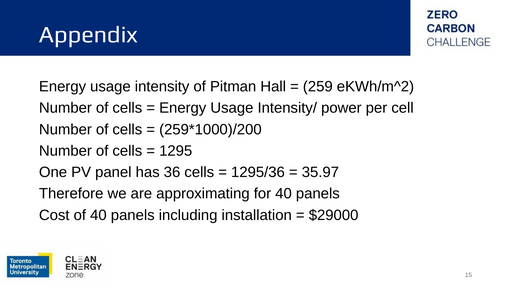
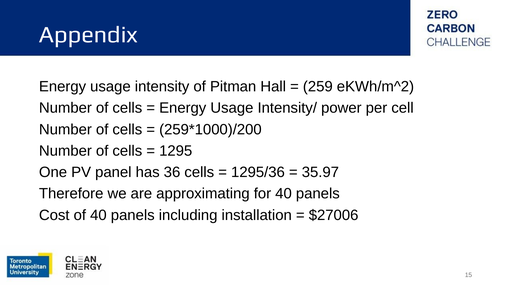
$29000: $29000 -> $27006 (334, 215)
